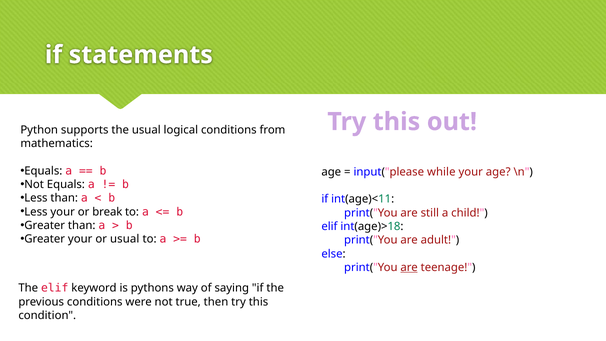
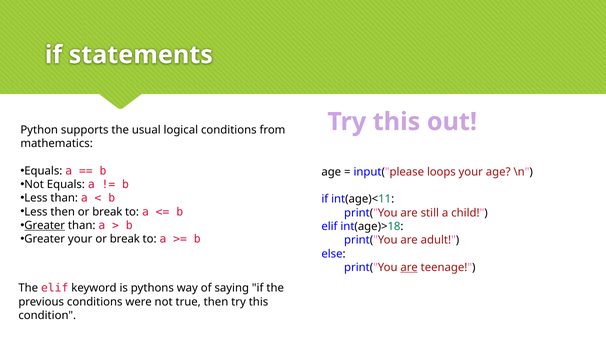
while: while -> loops (441, 172)
Less your: your -> then (63, 212)
Greater underline: none -> present (45, 225)
usual: usual -> break (125, 239)
